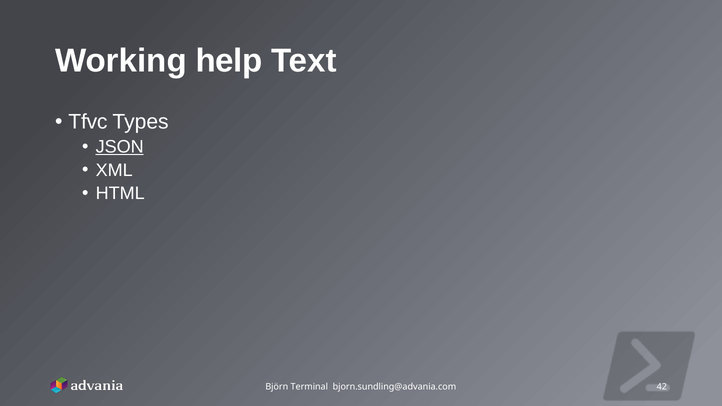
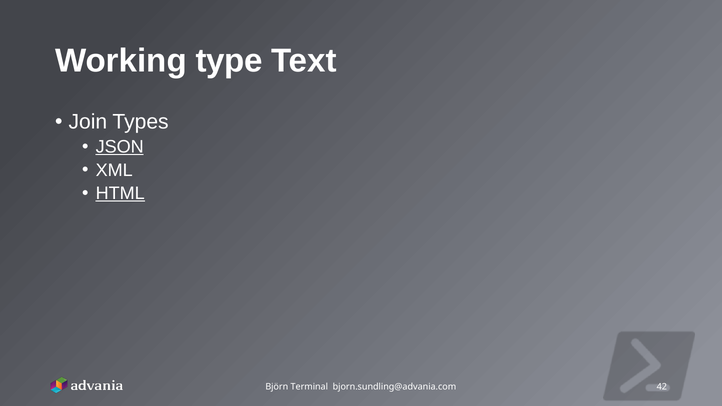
help: help -> type (229, 61)
Tfvc: Tfvc -> Join (88, 122)
HTML underline: none -> present (120, 193)
